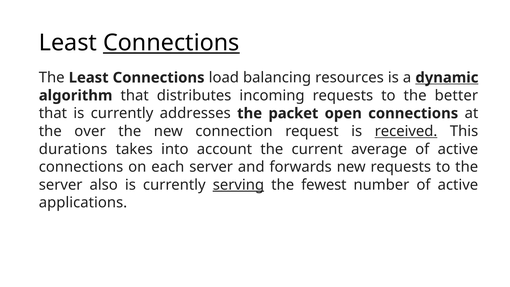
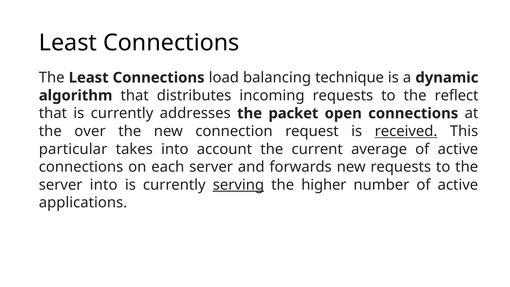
Connections underline: present -> none (171, 43)
resources: resources -> technique (350, 78)
dynamic underline: present -> none (447, 78)
better: better -> reflect (456, 95)
durations: durations -> particular (73, 149)
server also: also -> into (104, 185)
fewest: fewest -> higher (324, 185)
